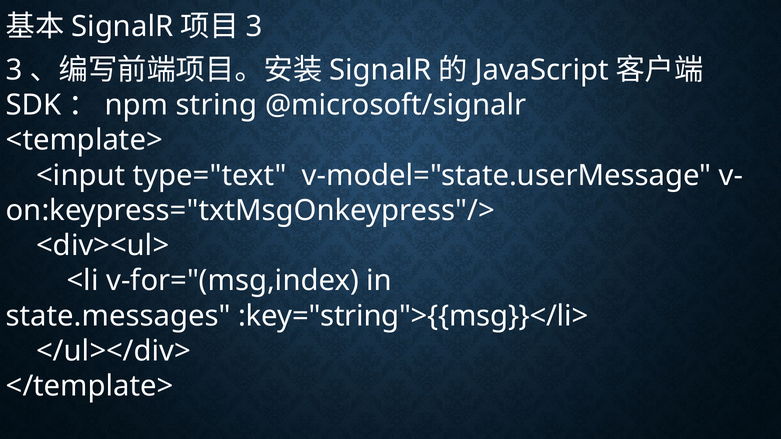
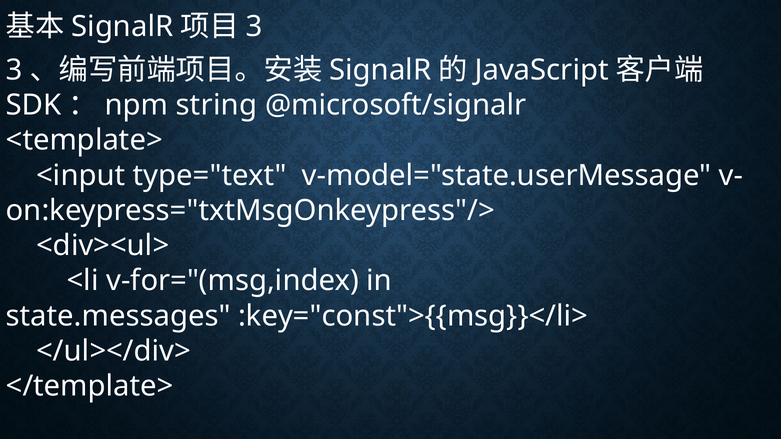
:key="string">{{msg}}</li>: :key="string">{{msg}}</li> -> :key="const">{{msg}}</li> (413, 316)
